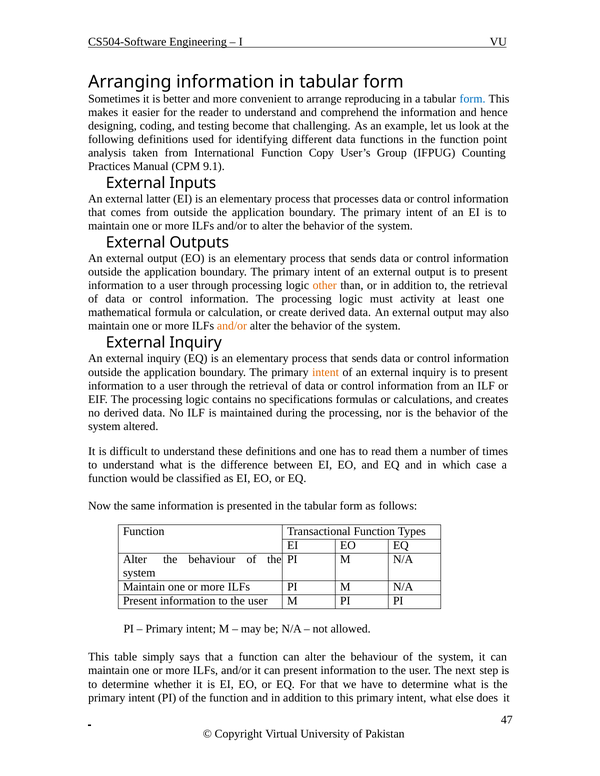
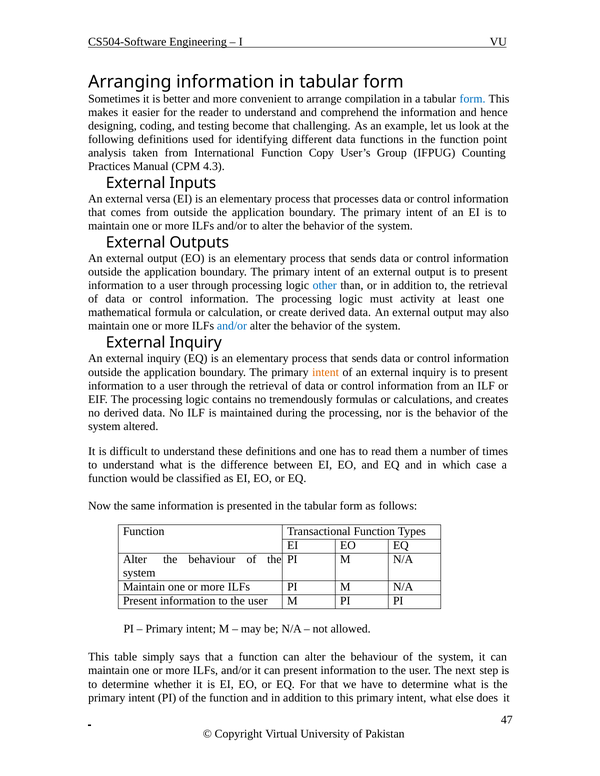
reproducing: reproducing -> compilation (373, 99)
9.1: 9.1 -> 4.3 (214, 167)
latter: latter -> versa (158, 199)
other colour: orange -> blue (325, 286)
and/or colour: orange -> blue (232, 326)
specifications: specifications -> tremendously (301, 399)
